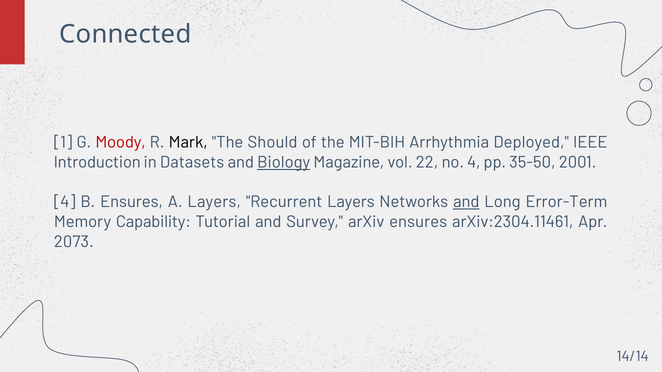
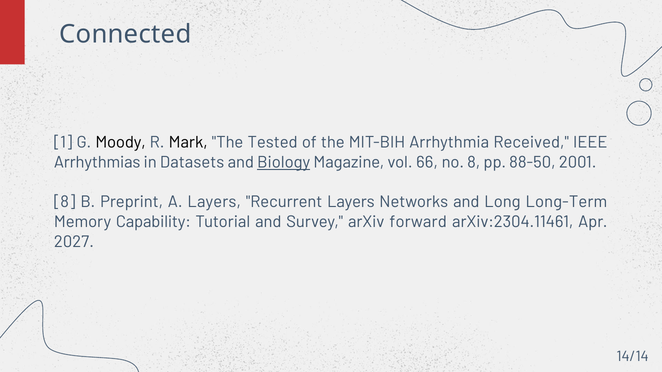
Moody colour: red -> black (121, 143)
Should: Should -> Tested (273, 143)
Deployed: Deployed -> Received (531, 143)
Introduction: Introduction -> Arrhythmias (97, 162)
22: 22 -> 66 (427, 162)
no 4: 4 -> 8 (474, 162)
35-50: 35-50 -> 88-50 (532, 162)
4: 4 -> 8 (65, 202)
B Ensures: Ensures -> Preprint (132, 202)
and underline: present -> none (466, 202)
Error-Term: Error-Term -> Long-Term (566, 202)
arXiv ensures: ensures -> forward (418, 222)
2073: 2073 -> 2027 (74, 242)
